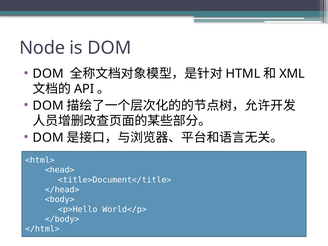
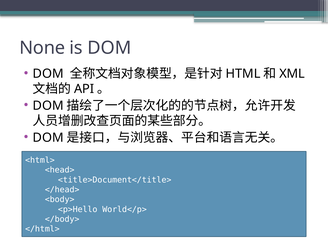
Node: Node -> None (42, 48)
